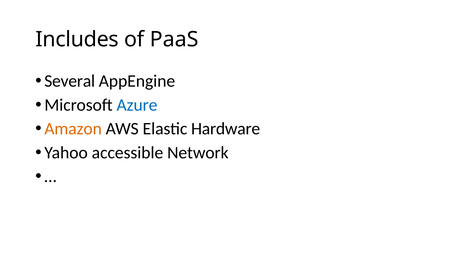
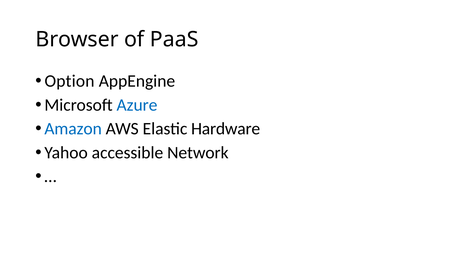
Includes: Includes -> Browser (77, 39)
Several: Several -> Option (69, 81)
Amazon colour: orange -> blue (73, 129)
